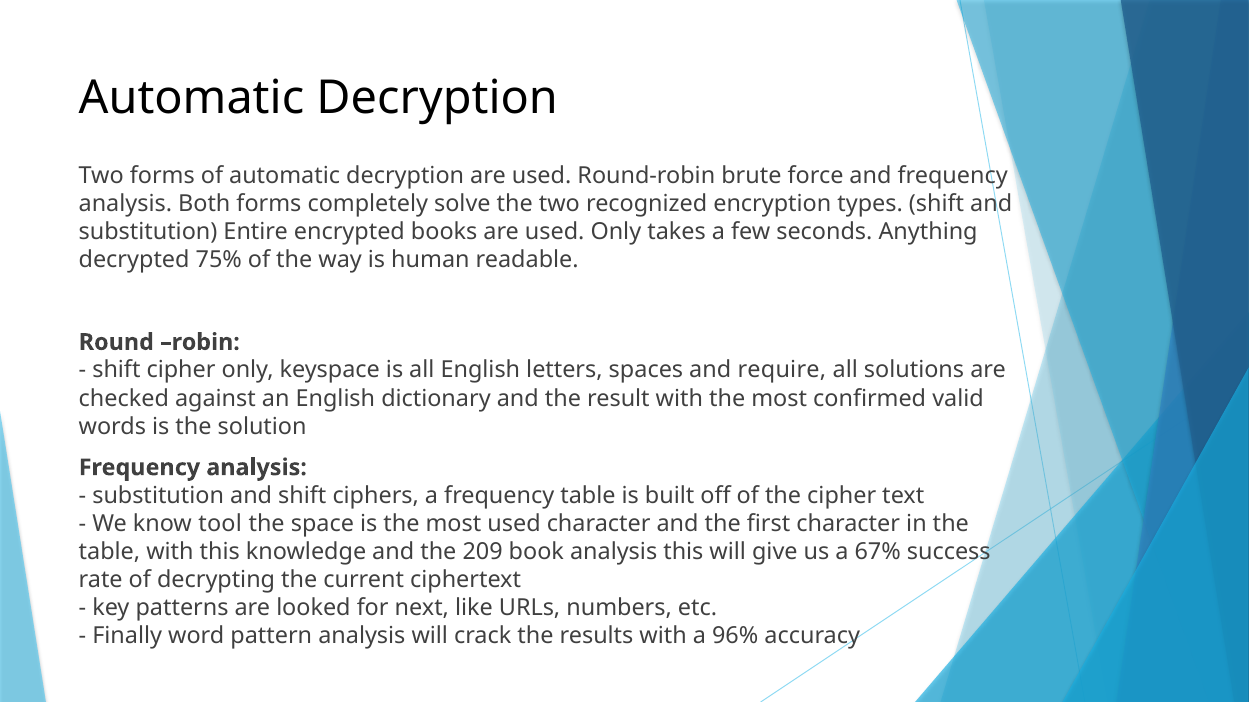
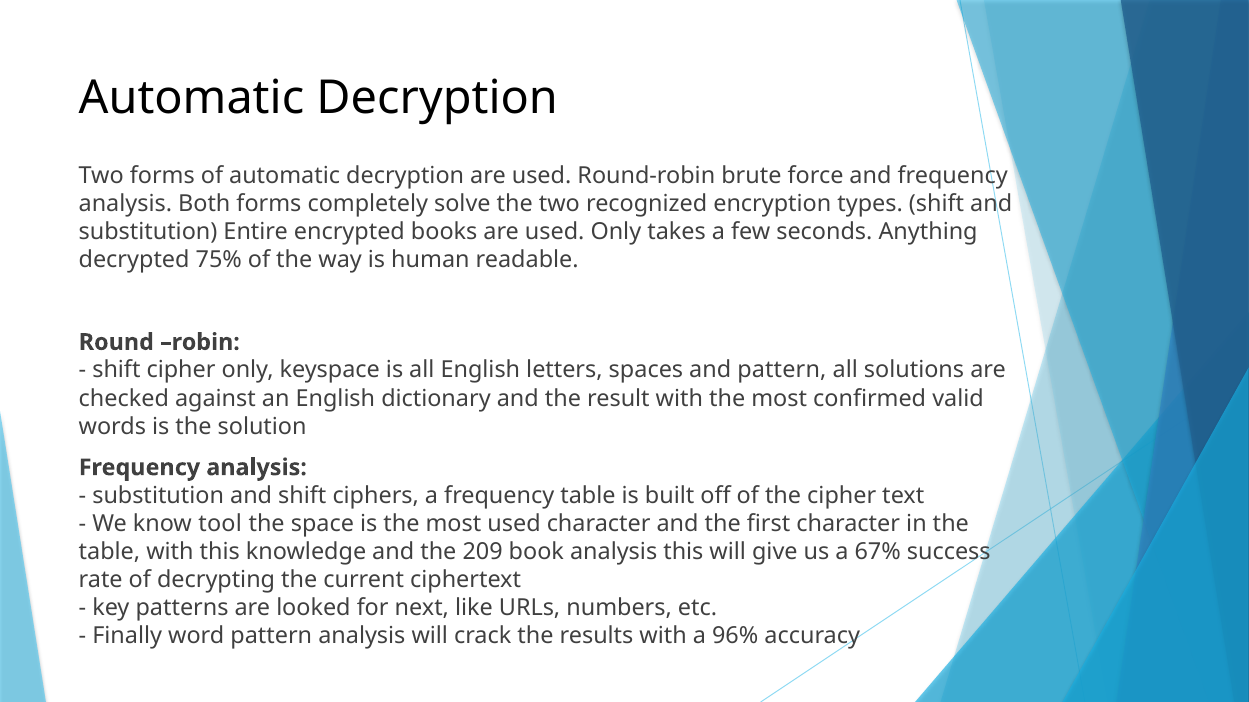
and require: require -> pattern (782, 371)
